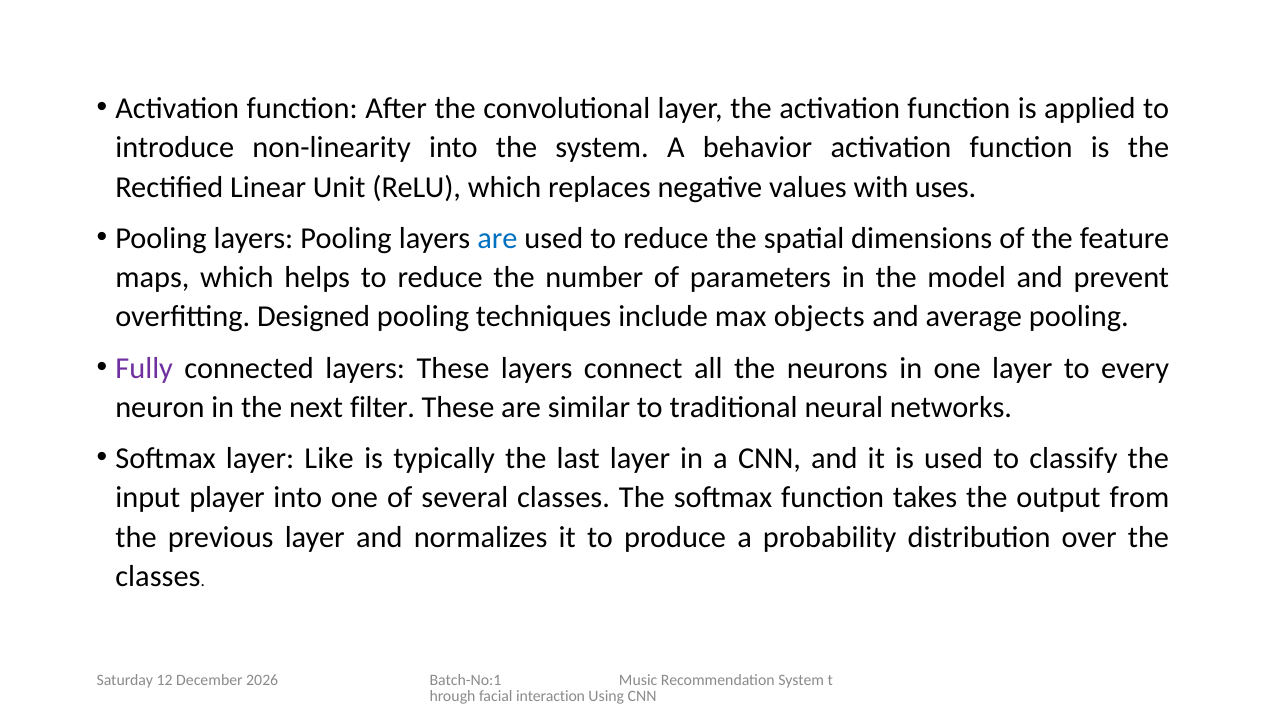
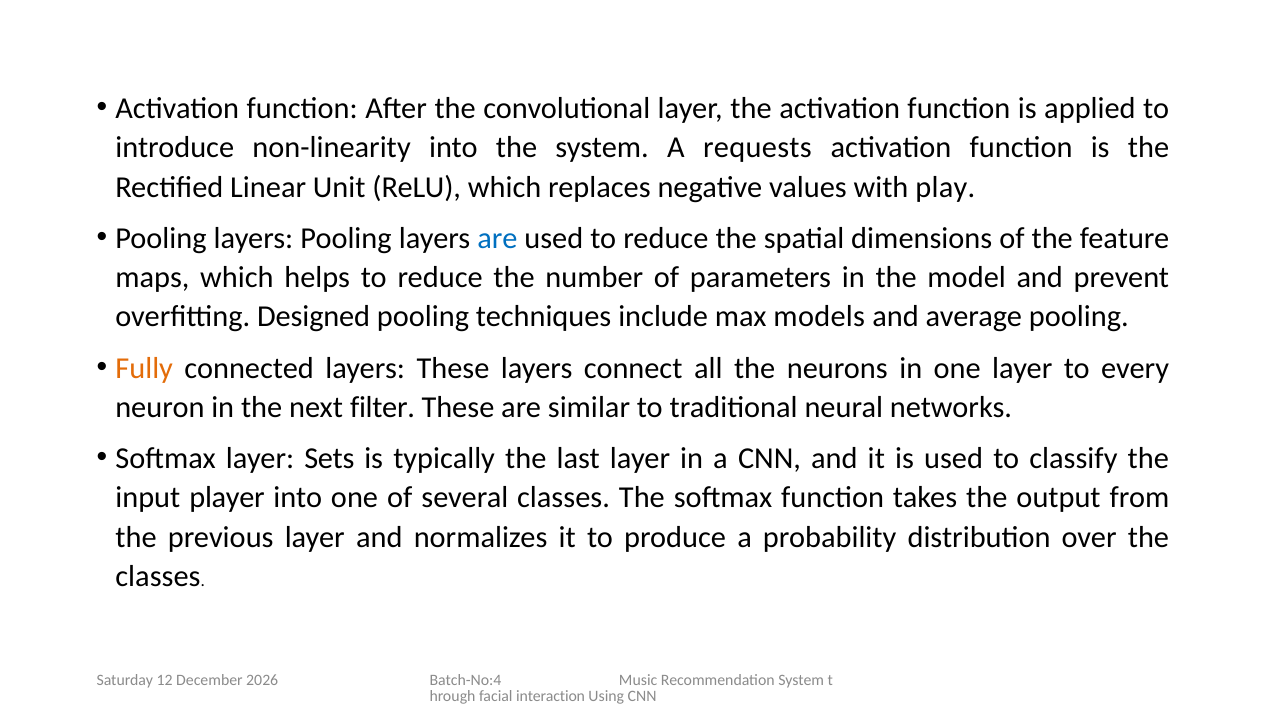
behavior: behavior -> requests (757, 148)
uses: uses -> play (945, 187)
objects: objects -> models (819, 317)
Fully colour: purple -> orange (144, 368)
Like: Like -> Sets (329, 459)
Batch-No:1: Batch-No:1 -> Batch-No:4 (465, 681)
